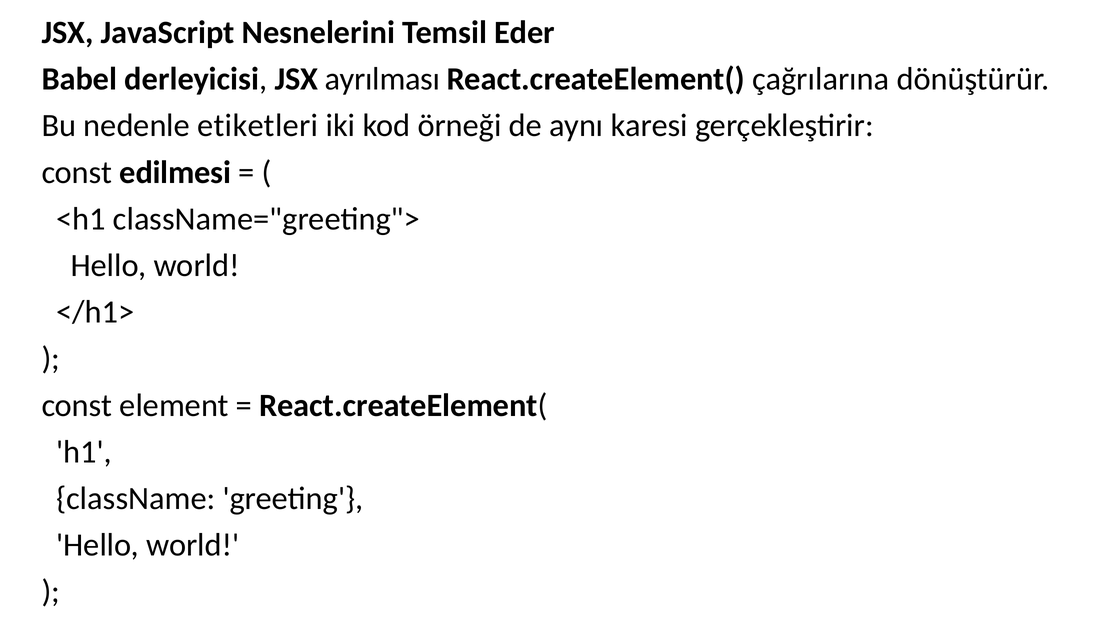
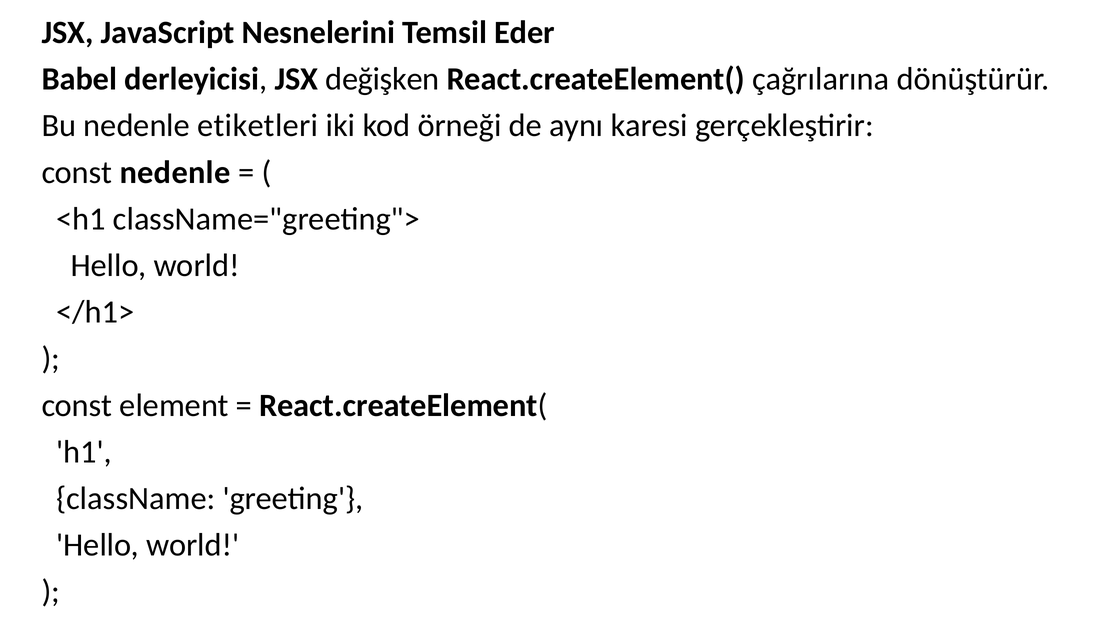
ayrılması: ayrılması -> değişken (382, 79)
const edilmesi: edilmesi -> nedenle (175, 172)
